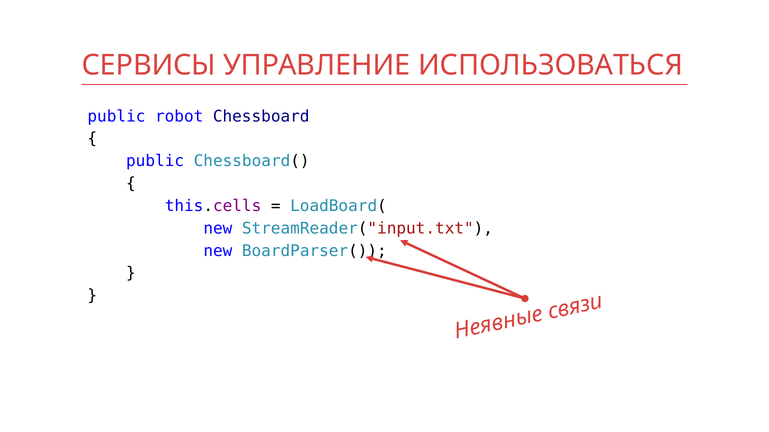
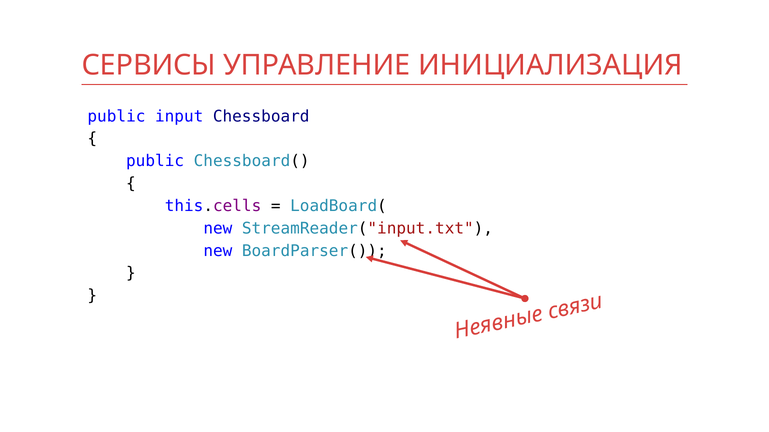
ИСПОЛЬЗОВАТЬСЯ: ИСПОЛЬЗОВАТЬСЯ -> ИНИЦИАЛИЗАЦИЯ (550, 65)
robot: robot -> input (179, 116)
